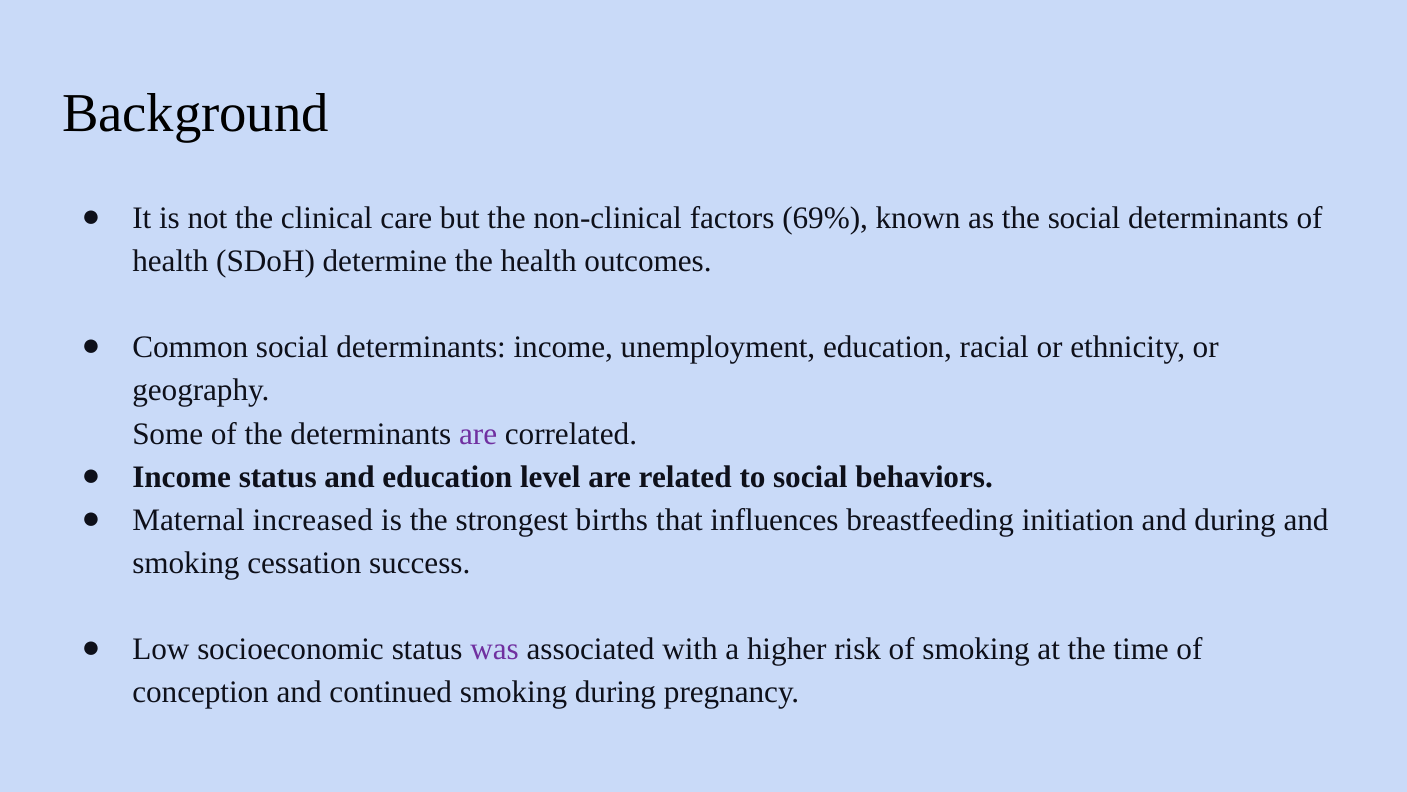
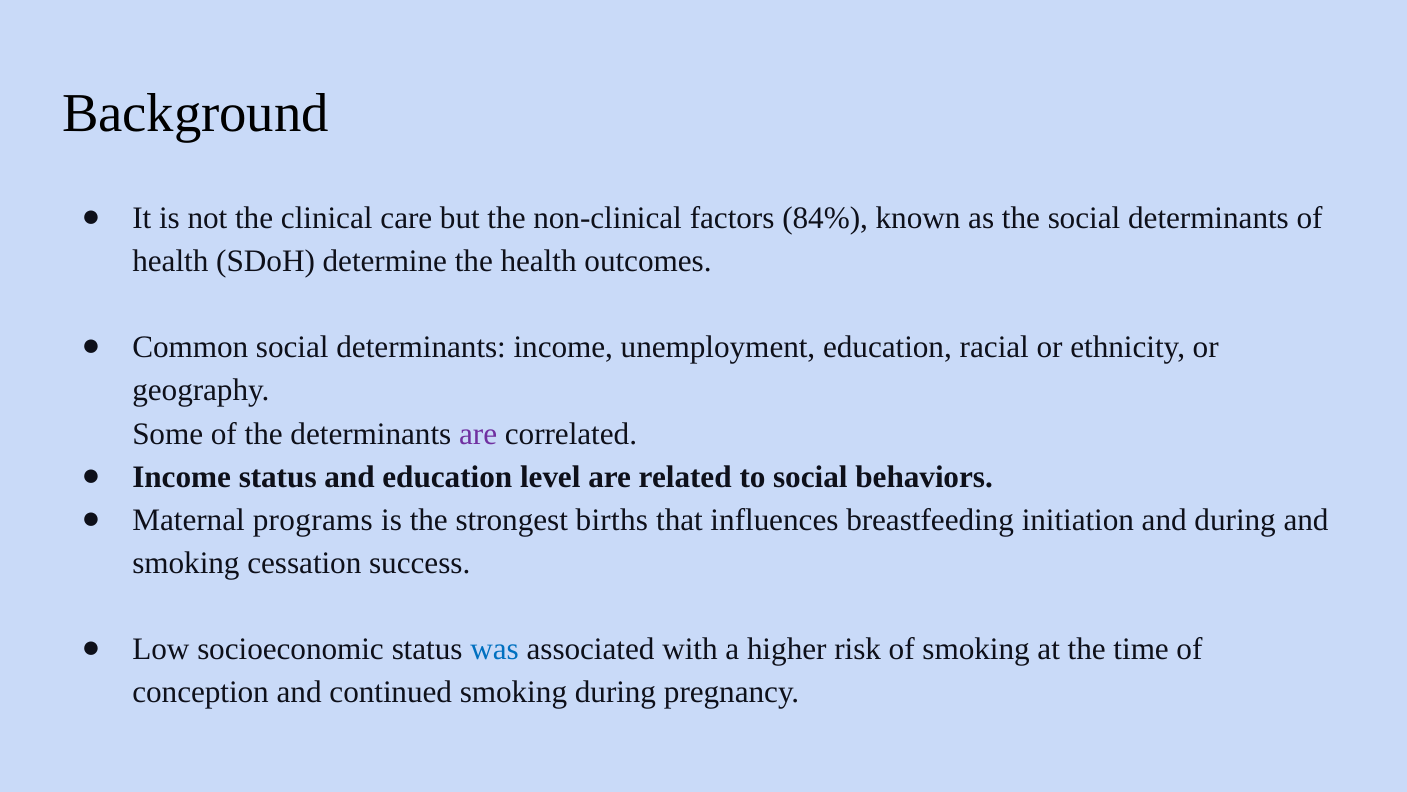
69%: 69% -> 84% (825, 218)
increased: increased -> programs (313, 520)
was colour: purple -> blue (495, 649)
